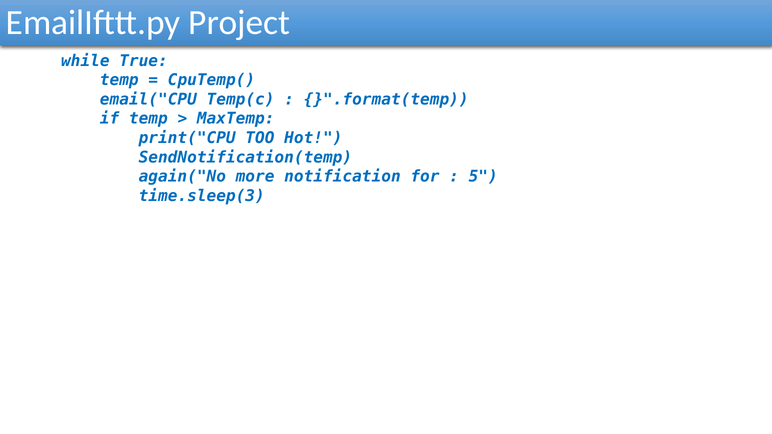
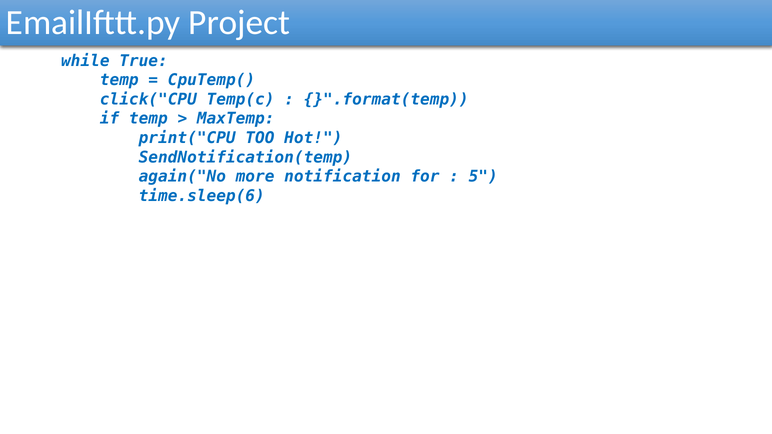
email("CPU: email("CPU -> click("CPU (148, 99)
time.sleep(3: time.sleep(3 -> time.sleep(6 (202, 196)
